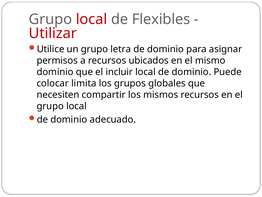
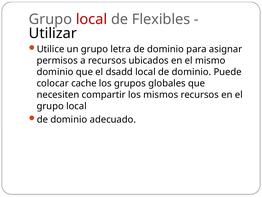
Utilizar colour: red -> black (53, 33)
incluir: incluir -> dsadd (119, 72)
limita: limita -> cache (84, 83)
